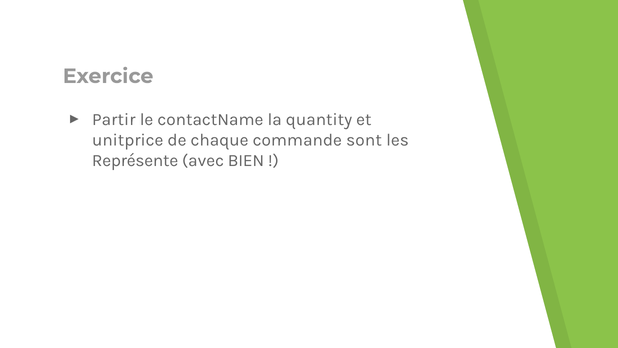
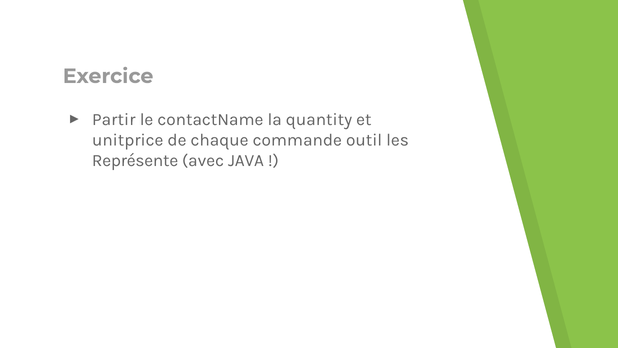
sont: sont -> outil (364, 140)
BIEN: BIEN -> JAVA (246, 161)
